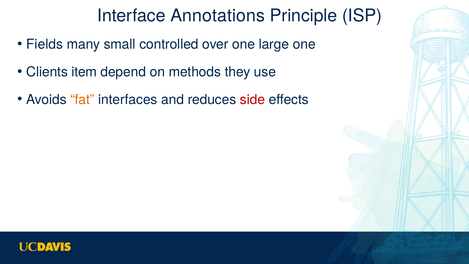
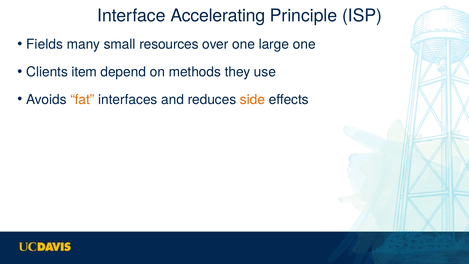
Annotations: Annotations -> Accelerating (218, 16)
controlled: controlled -> resources (169, 44)
side colour: red -> orange (253, 99)
